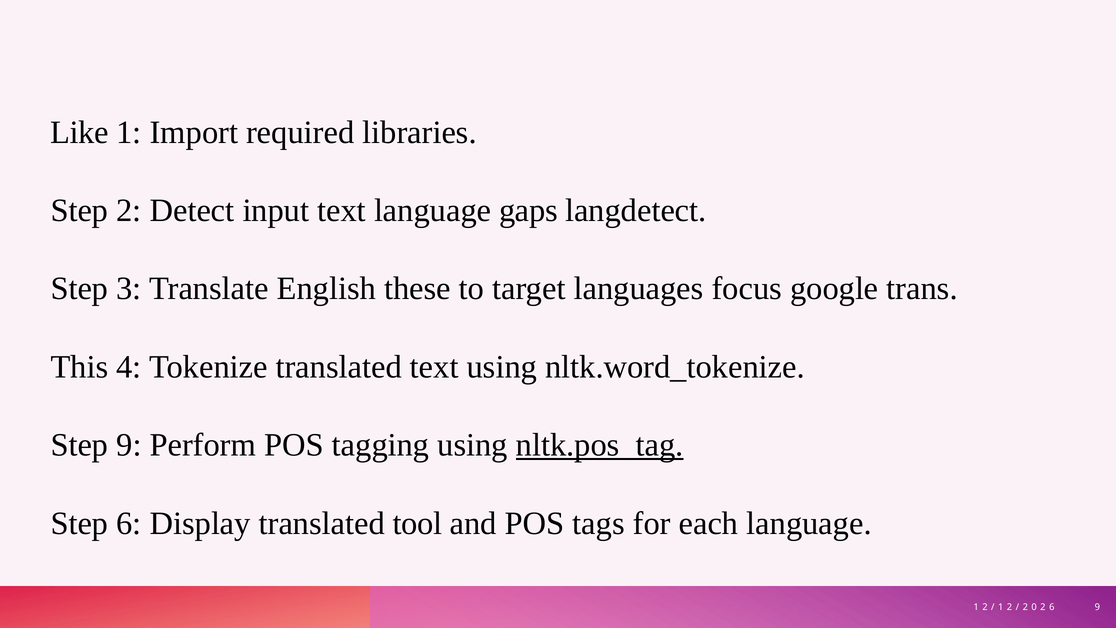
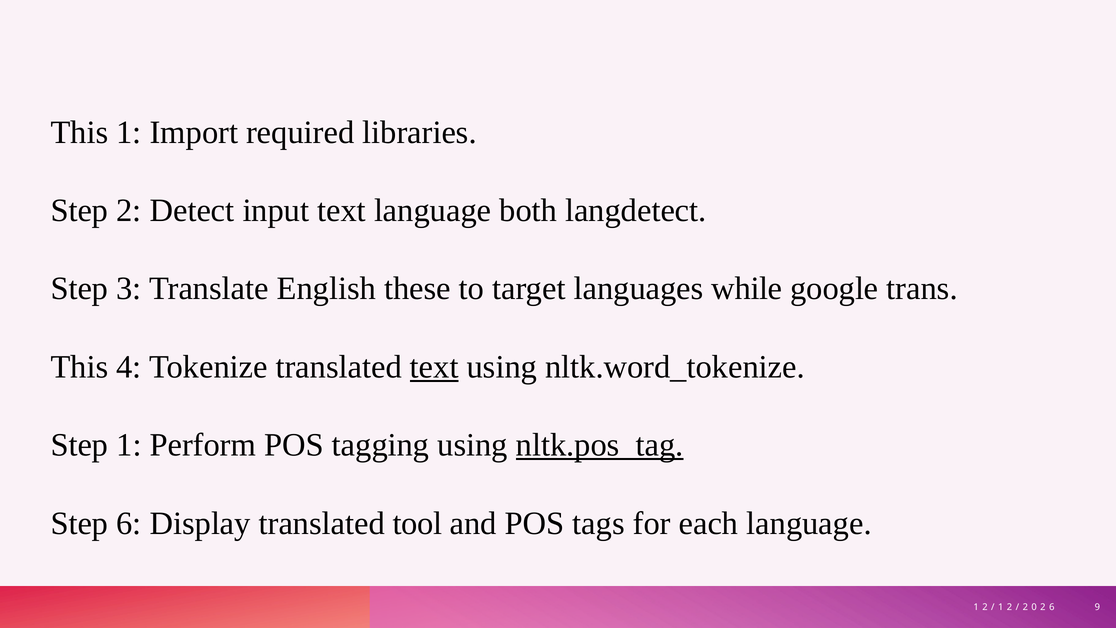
Like: Like -> This (79, 132)
gaps: gaps -> both (528, 210)
focus: focus -> while (747, 289)
text underline: none -> present (434, 367)
Step 9: 9 -> 1 (129, 445)
